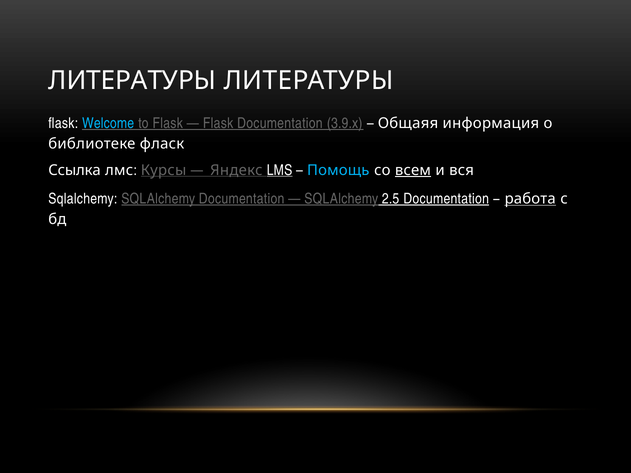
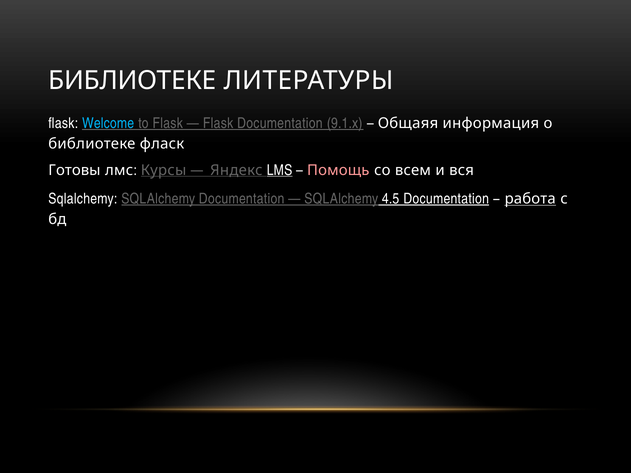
ЛИТЕРАТУРЫ: ЛИТЕРАТУРЫ -> БИБЛИОТЕКЕ (132, 81)
3.9.x: 3.9.x -> 9.1.x (345, 124)
Ссылка: Ссылка -> Готовы (74, 170)
Помощь colour: light blue -> pink (338, 170)
всем underline: present -> none (413, 170)
2.5: 2.5 -> 4.5 (391, 199)
